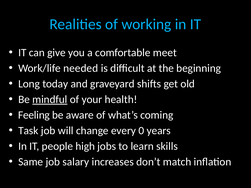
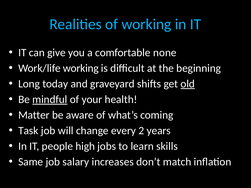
meet: meet -> none (165, 53)
Work/life needed: needed -> working (81, 68)
old underline: none -> present (188, 84)
Feeling: Feeling -> Matter (34, 115)
0: 0 -> 2 (141, 131)
